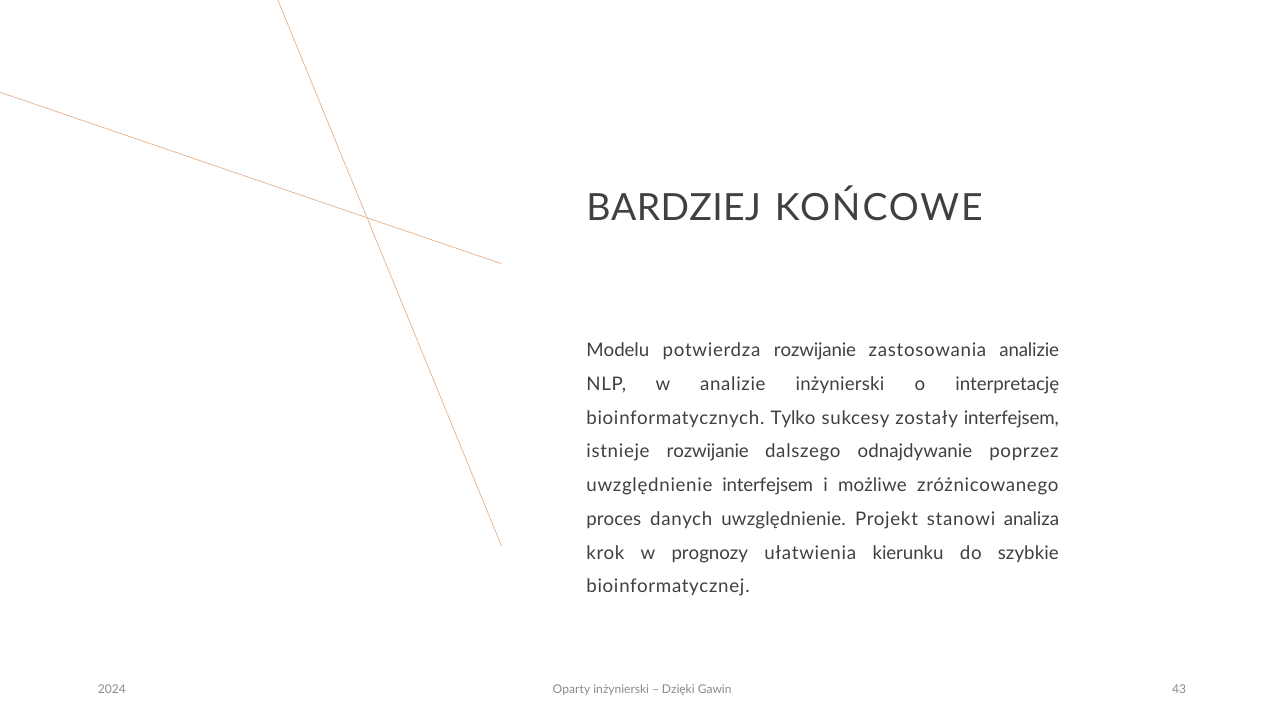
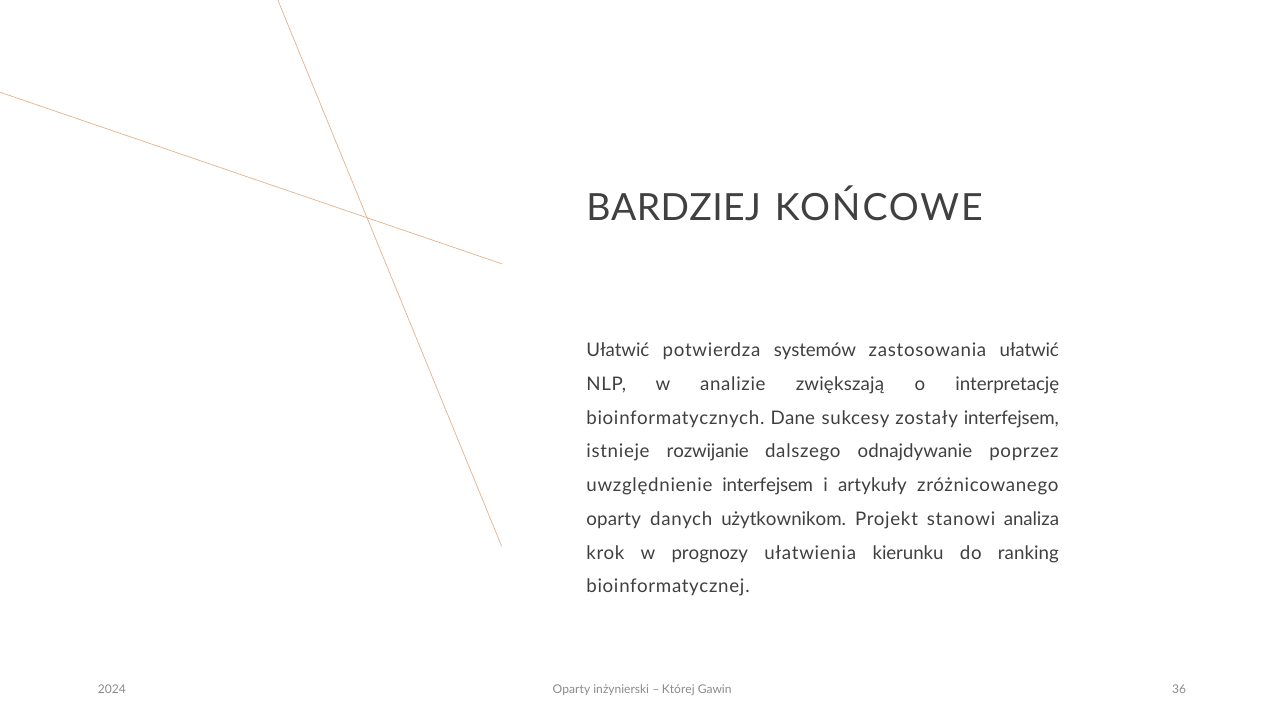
Modelu: Modelu -> Ułatwić (618, 351)
potwierdza rozwijanie: rozwijanie -> systemów (815, 351)
zastosowania analizie: analizie -> ułatwić (1029, 351)
analizie inżynierski: inżynierski -> zwiększają (840, 385)
Tylko: Tylko -> Dane (793, 418)
możliwe: możliwe -> artykuły (872, 486)
proces: proces -> oparty (614, 519)
danych uwzględnienie: uwzględnienie -> użytkownikom (784, 519)
szybkie: szybkie -> ranking (1028, 553)
Dzięki: Dzięki -> Której (678, 689)
43: 43 -> 36 (1179, 689)
